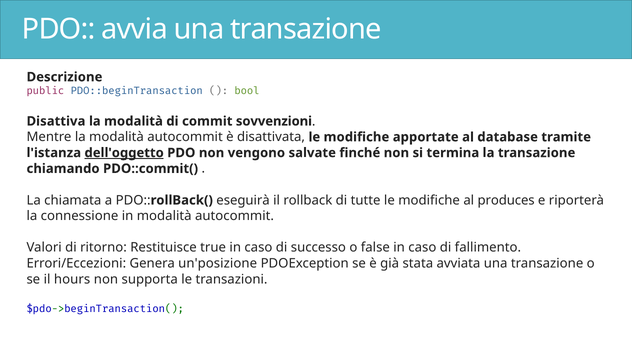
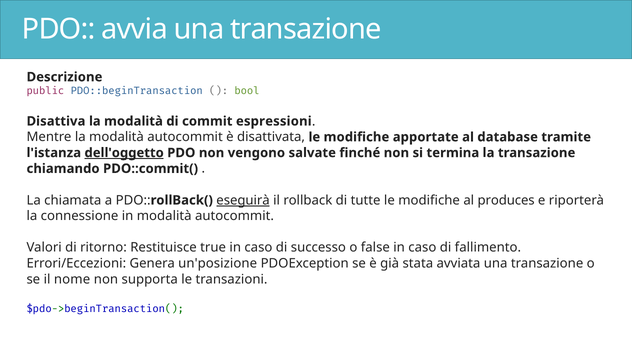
sovvenzioni: sovvenzioni -> espressioni (274, 121)
eseguirà underline: none -> present (243, 200)
hours: hours -> nome (72, 280)
